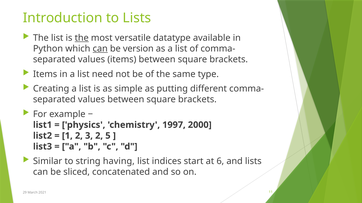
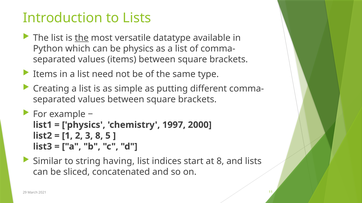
can underline: present -> none (100, 49)
be version: version -> physics (138, 49)
3 2: 2 -> 8 (99, 136)
at 6: 6 -> 8 (220, 162)
